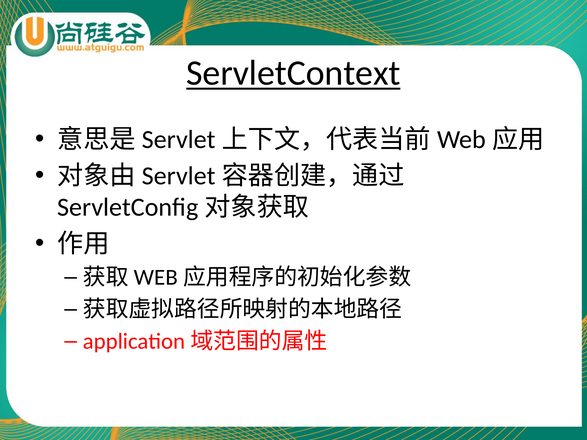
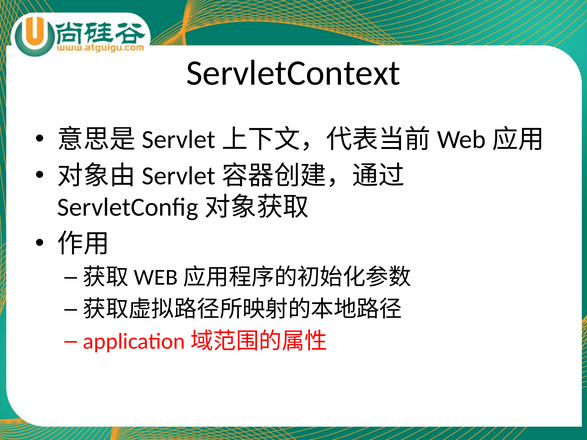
ServletContext underline: present -> none (293, 73)
